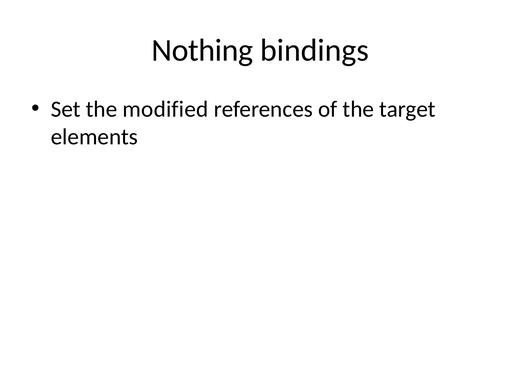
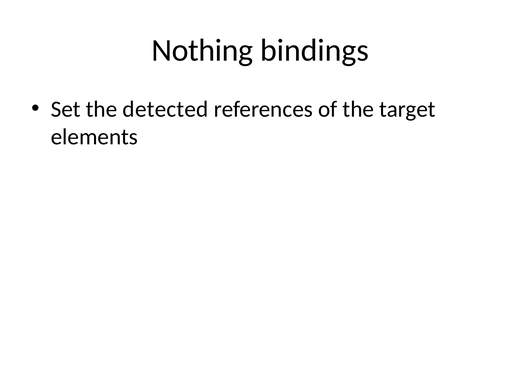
modified: modified -> detected (165, 109)
